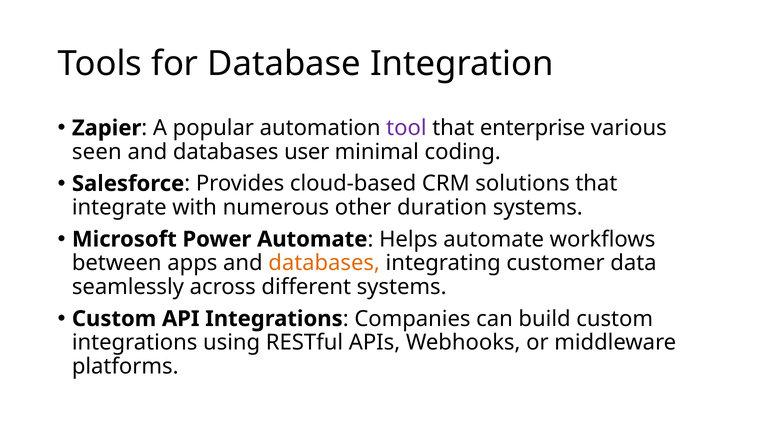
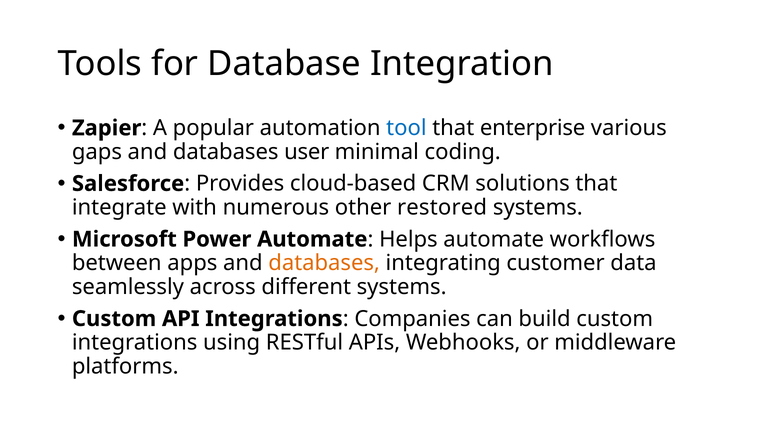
tool colour: purple -> blue (406, 128)
seen: seen -> gaps (97, 152)
duration: duration -> restored (442, 207)
